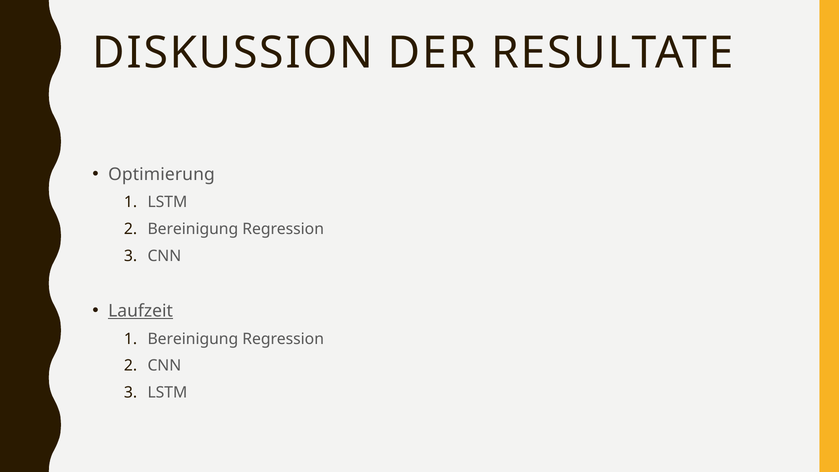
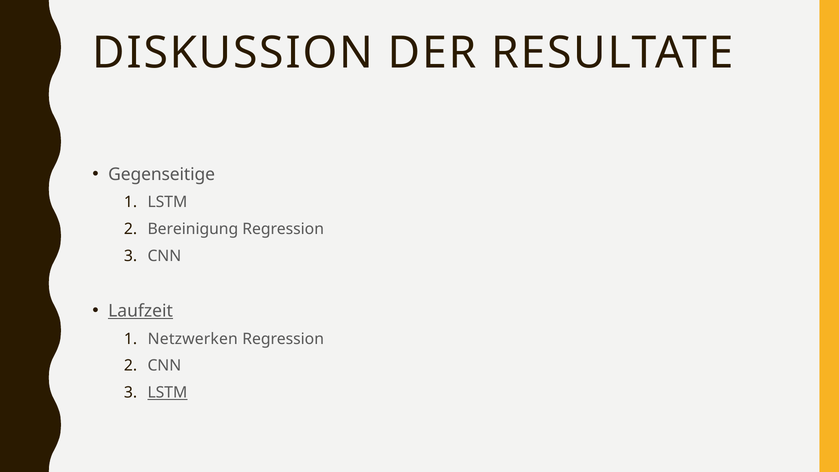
Optimierung: Optimierung -> Gegenseitige (162, 174)
Bereinigung: Bereinigung -> Netzwerken (193, 339)
LSTM underline: none -> present (167, 393)
